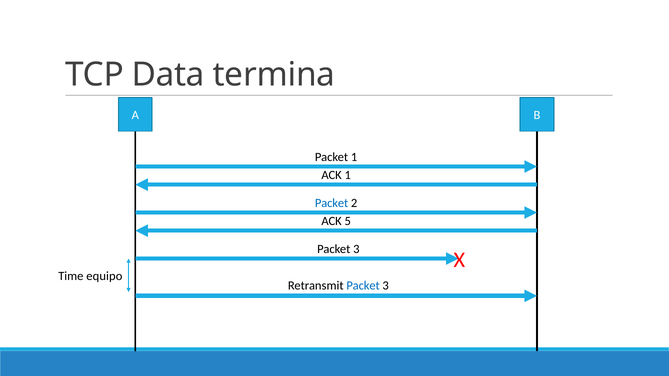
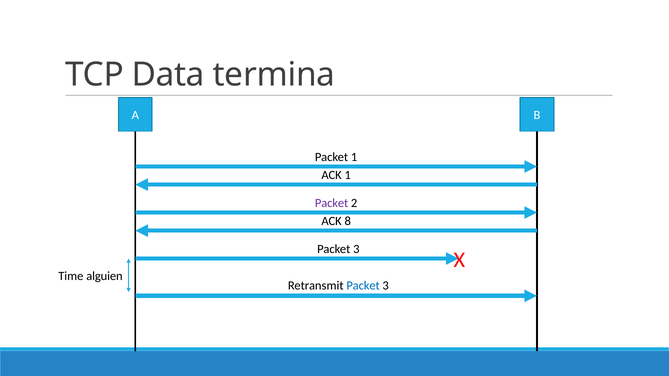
Packet colour: blue -> purple (332, 203)
5: 5 -> 8 (348, 221)
equipo: equipo -> alguien (104, 276)
